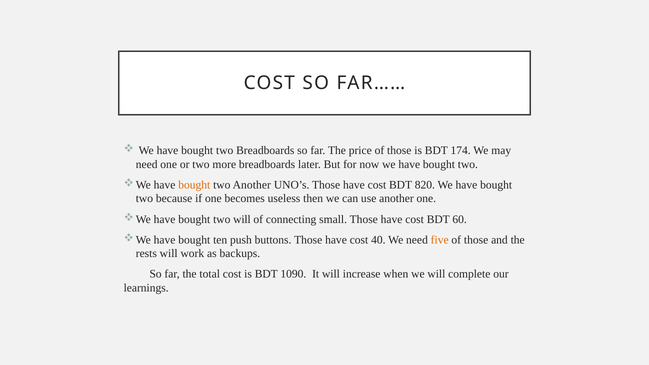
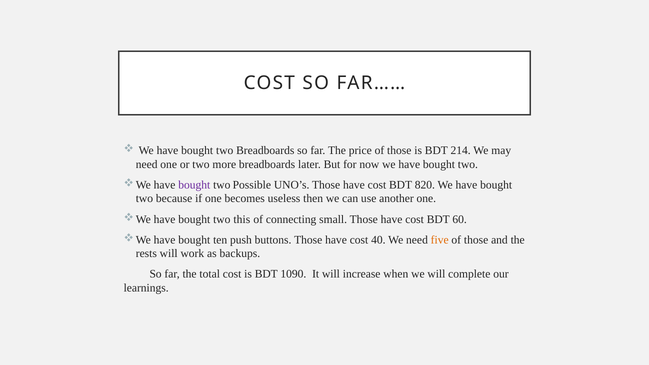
174: 174 -> 214 (461, 151)
bought colour: orange -> purple (194, 185)
two Another: Another -> Possible (252, 185)
two will: will -> this (242, 219)
